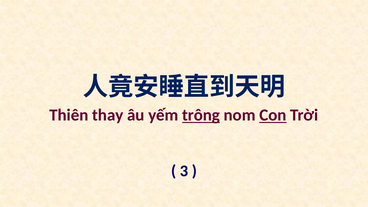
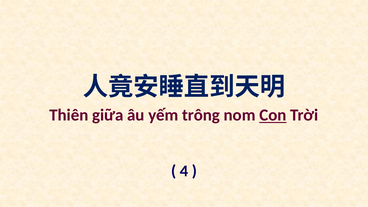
thay: thay -> giữa (108, 115)
trông underline: present -> none (201, 115)
3: 3 -> 4 (184, 171)
